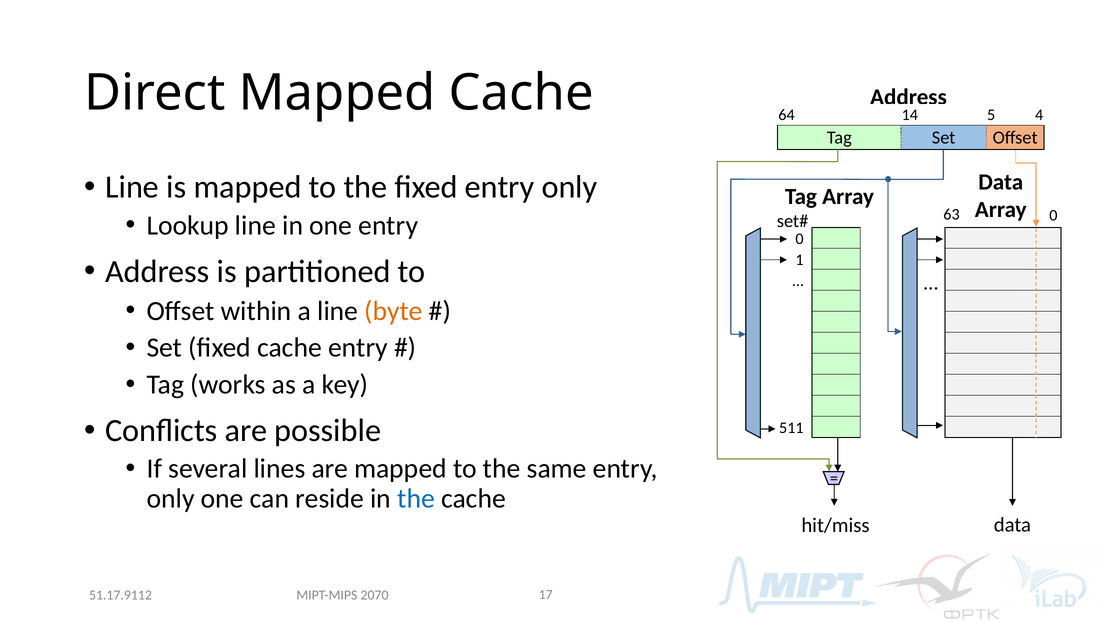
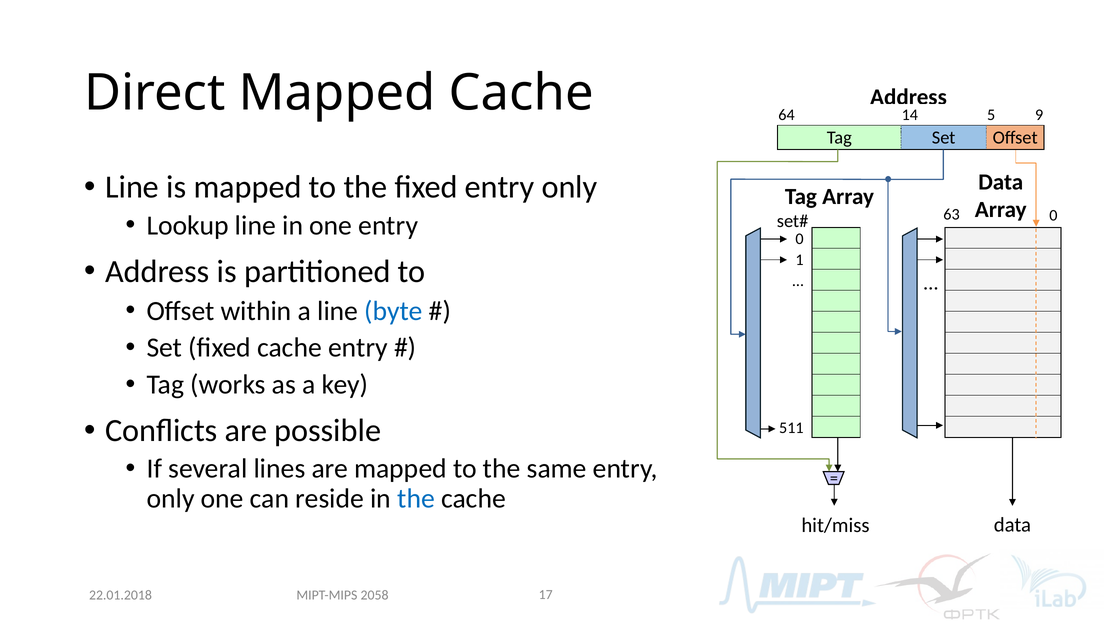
4: 4 -> 9 (1039, 115)
byte colour: orange -> blue (394, 311)
51.17.9112: 51.17.9112 -> 22.01.2018 (120, 595)
2070: 2070 -> 2058 (375, 595)
